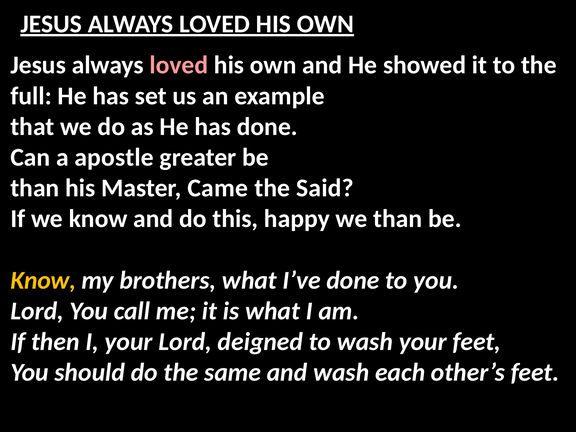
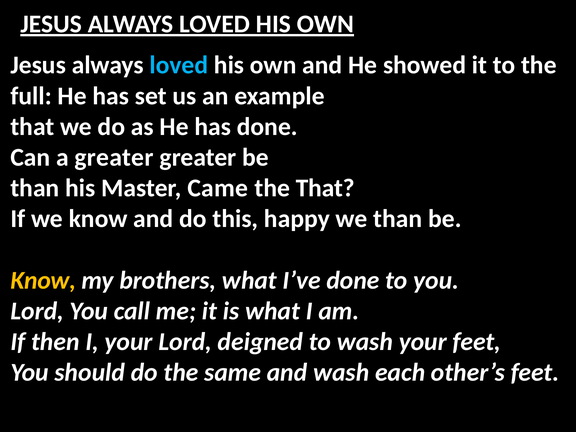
loved colour: pink -> light blue (179, 65)
a apostle: apostle -> greater (114, 157)
the Said: Said -> That (325, 188)
